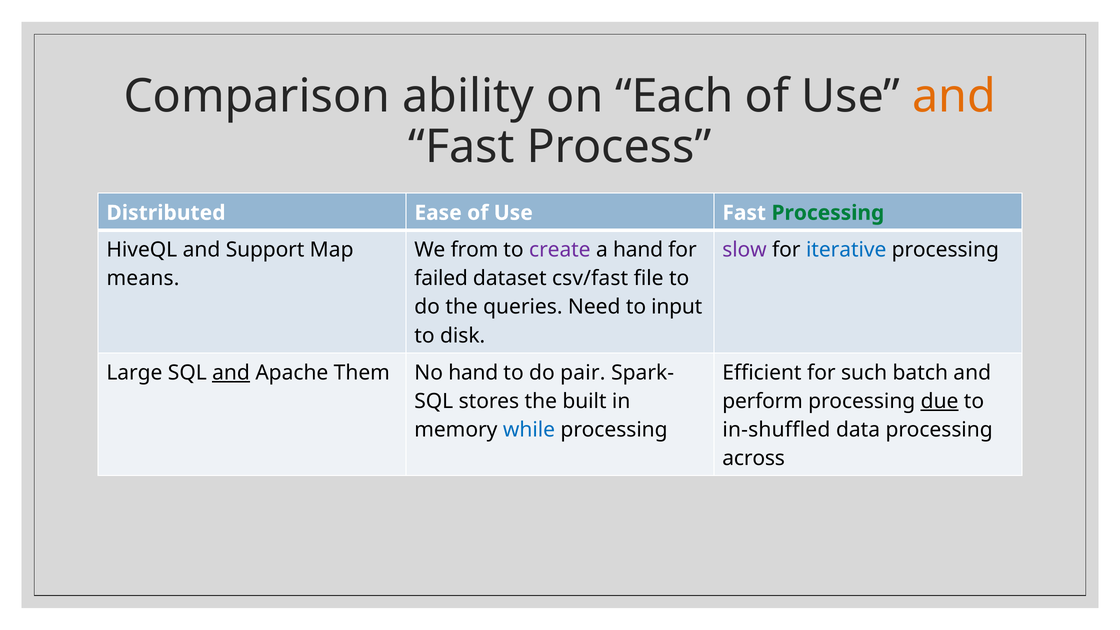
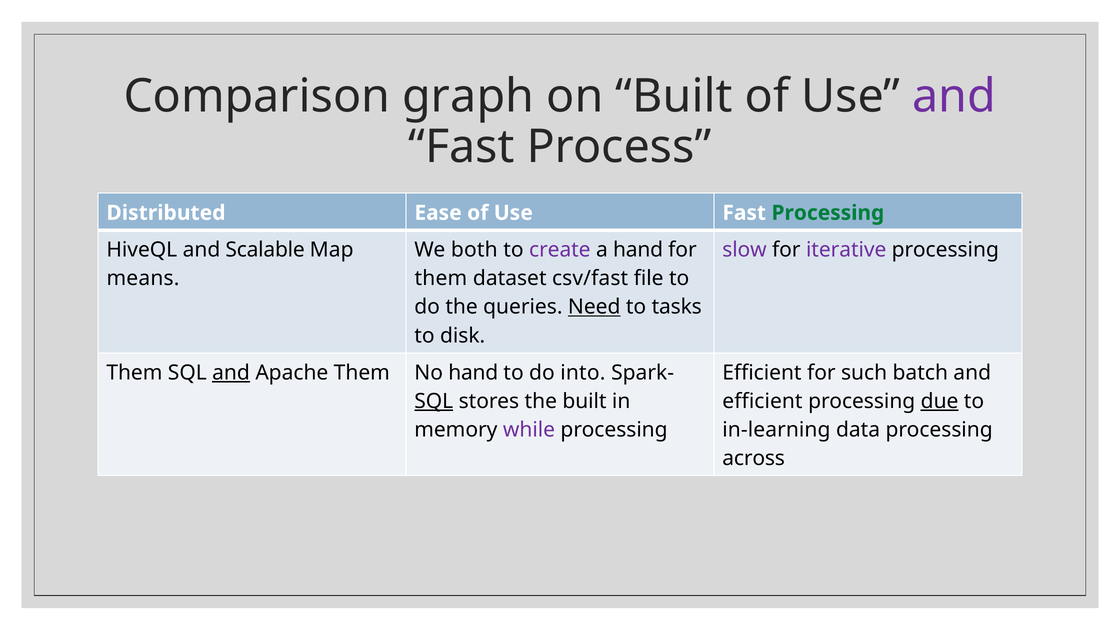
ability: ability -> graph (468, 97)
on Each: Each -> Built (674, 97)
and colour: orange -> purple (954, 97)
Support: Support -> Scalable (265, 250)
from: from -> both (474, 250)
iterative colour: blue -> purple (846, 250)
failed: failed -> them (441, 278)
Need underline: none -> present (594, 307)
input: input -> tasks (677, 307)
Large: Large -> Them (134, 373)
pair: pair -> into (583, 373)
SQL underline: none -> present (434, 401)
perform: perform -> efficient (762, 401)
while colour: blue -> purple (529, 430)
in-shuffled: in-shuffled -> in-learning (776, 430)
